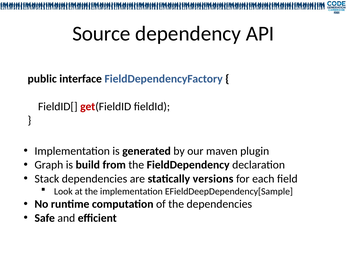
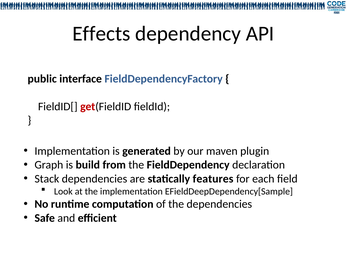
Source: Source -> Effects (101, 34)
versions: versions -> features (213, 179)
